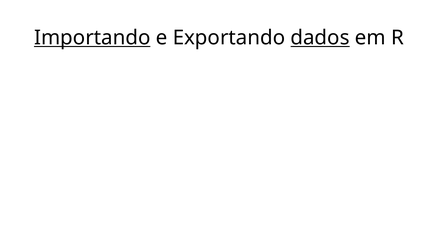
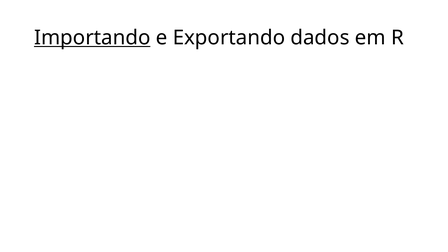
dados underline: present -> none (320, 38)
